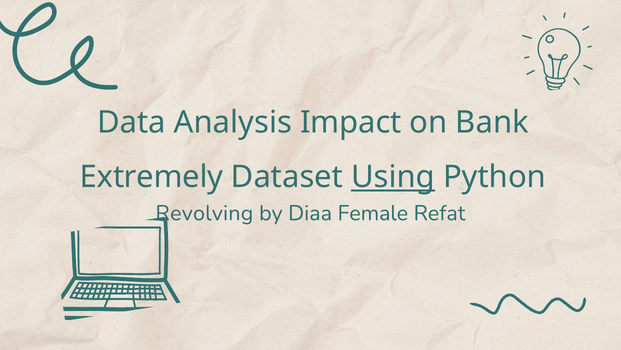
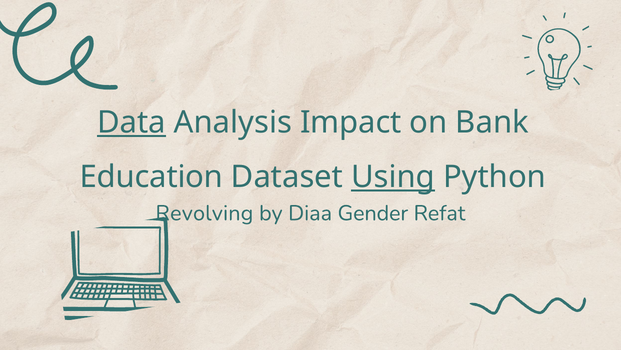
Data underline: none -> present (132, 122)
Extremely: Extremely -> Education (152, 177)
Female: Female -> Gender (373, 213)
